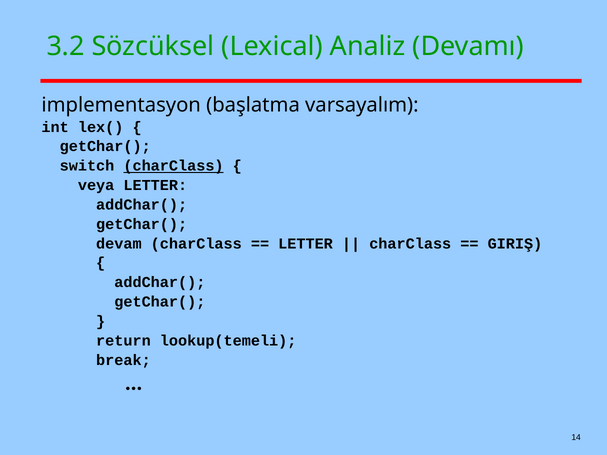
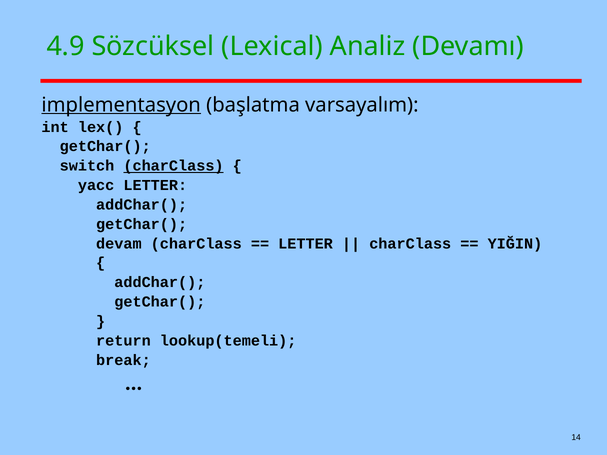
3.2: 3.2 -> 4.9 (66, 46)
implementasyon underline: none -> present (121, 105)
veya: veya -> yacc (96, 185)
GIRIŞ: GIRIŞ -> YIĞIN (515, 244)
